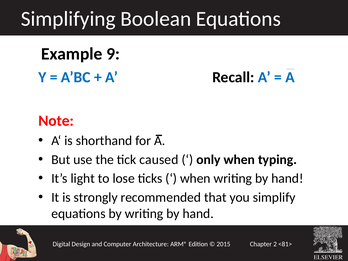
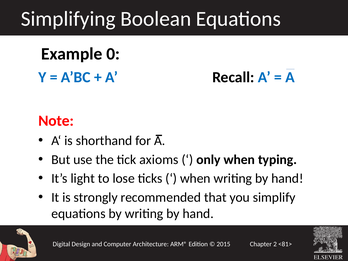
9: 9 -> 0 (113, 54)
caused: caused -> axioms (159, 160)
